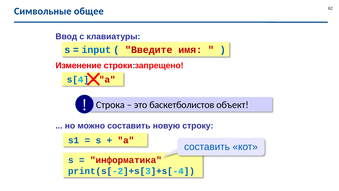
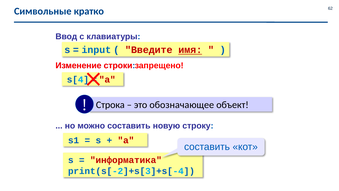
общее: общее -> кратко (89, 11)
имя underline: none -> present (190, 50)
баскетболистов: баскетболистов -> обозначающее (182, 105)
